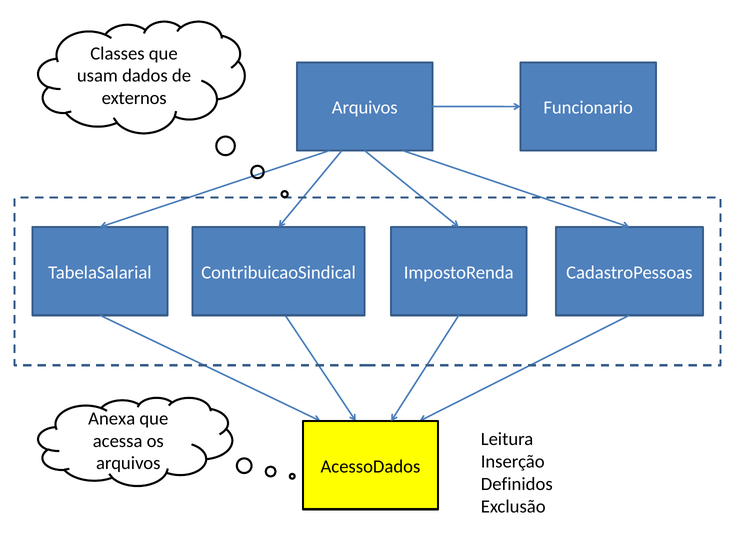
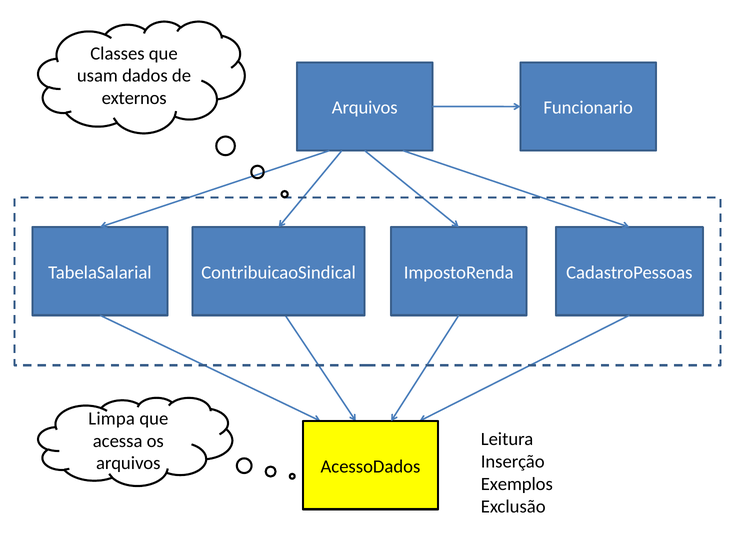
Anexa: Anexa -> Limpa (112, 419)
Definidos: Definidos -> Exemplos (517, 484)
